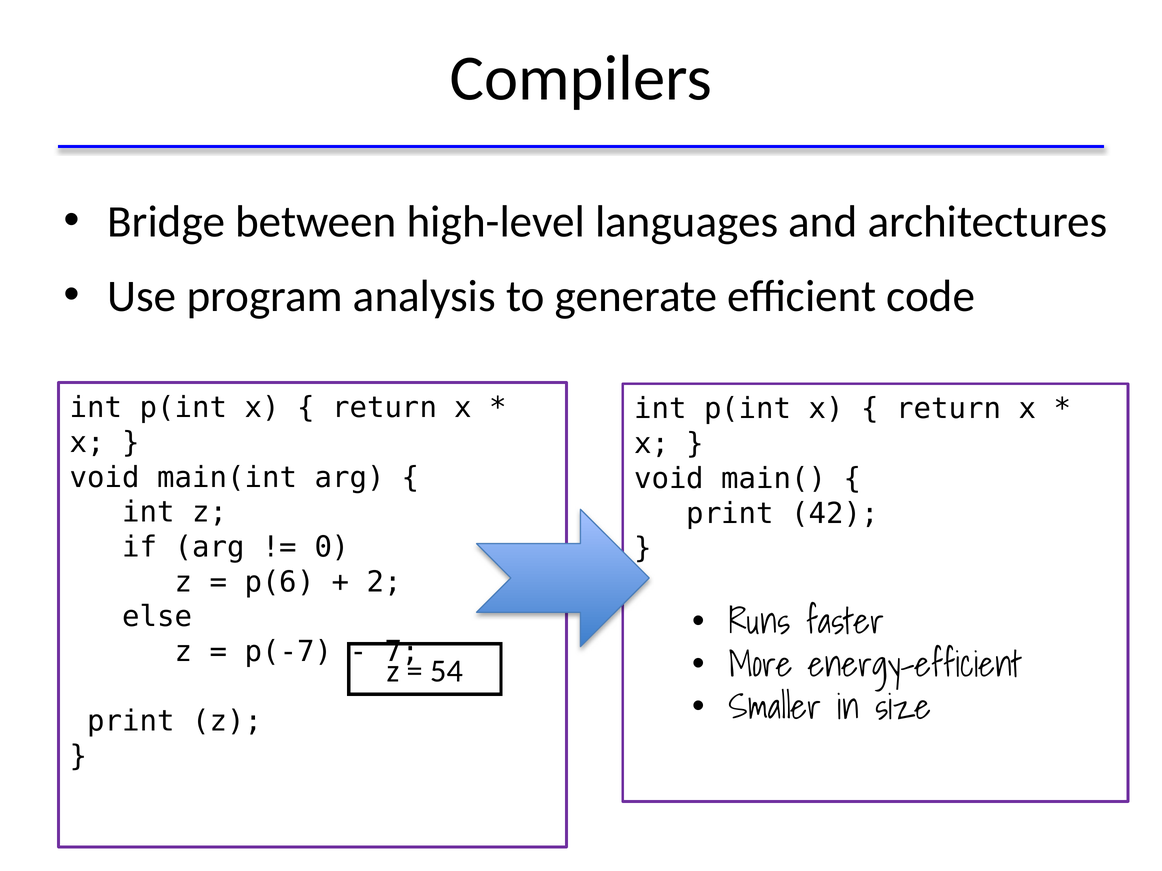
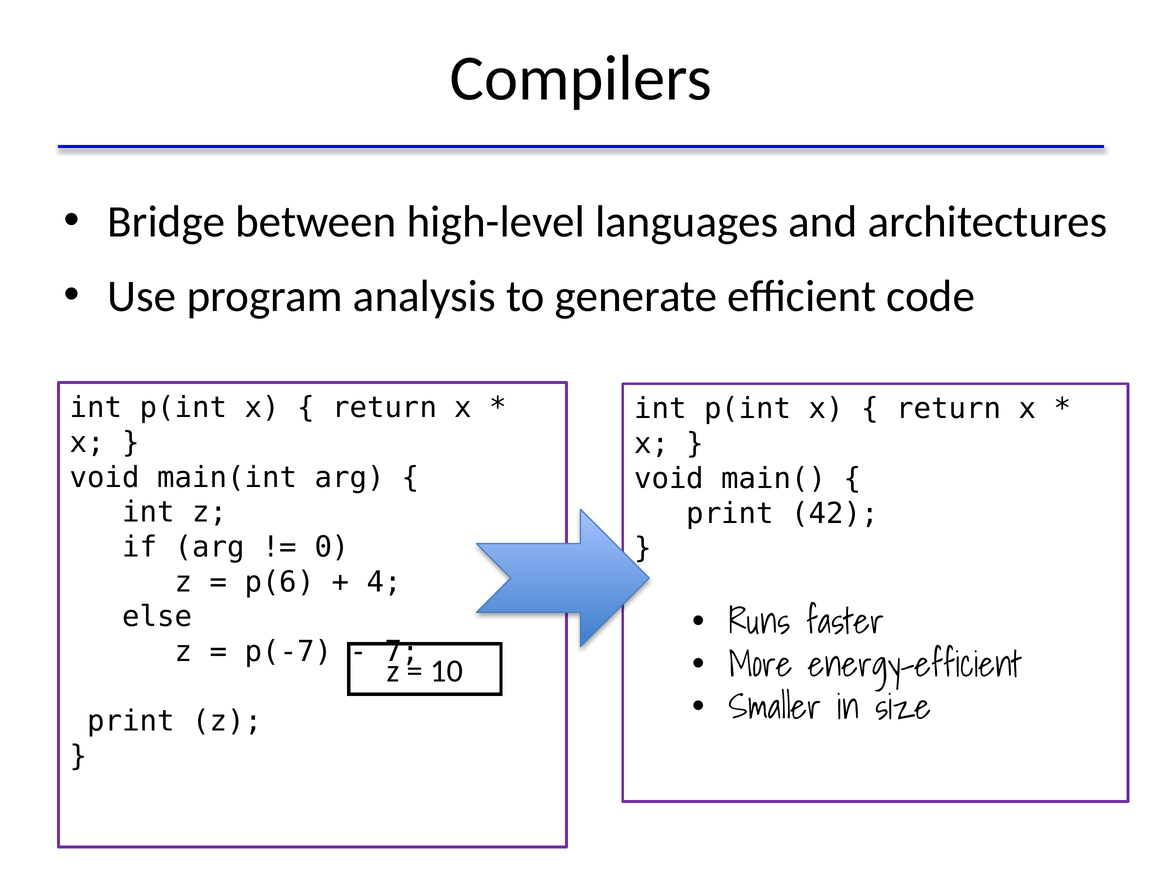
2: 2 -> 4 (384, 582)
54: 54 -> 10 (446, 672)
